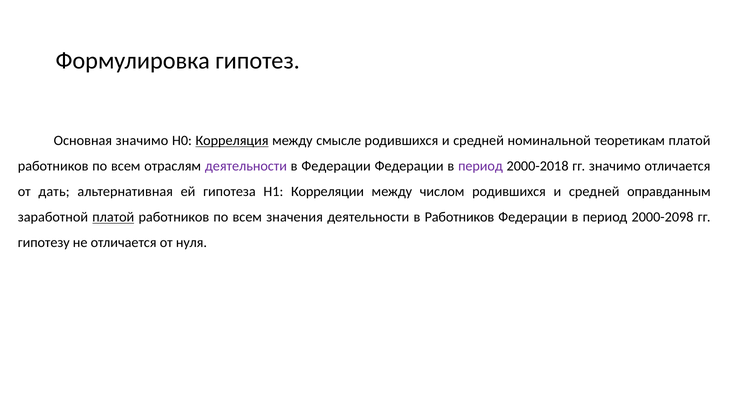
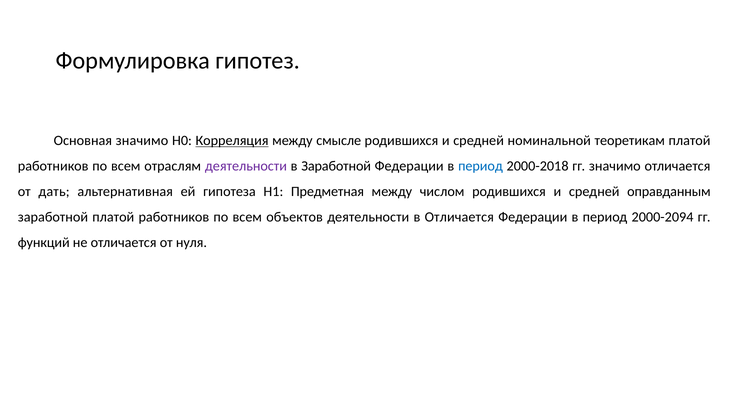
в Федерации: Федерации -> Заработной (336, 166)
период colour: purple -> blue (480, 166)
Корреляции: Корреляции -> Предметная (327, 192)
платой underline: present -> none (113, 217)
значения: значения -> объектов (295, 217)
в Работников: Работников -> Отличается (459, 217)
2000-2098: 2000-2098 -> 2000-2094 (663, 217)
гипотезу: гипотезу -> функций (44, 243)
